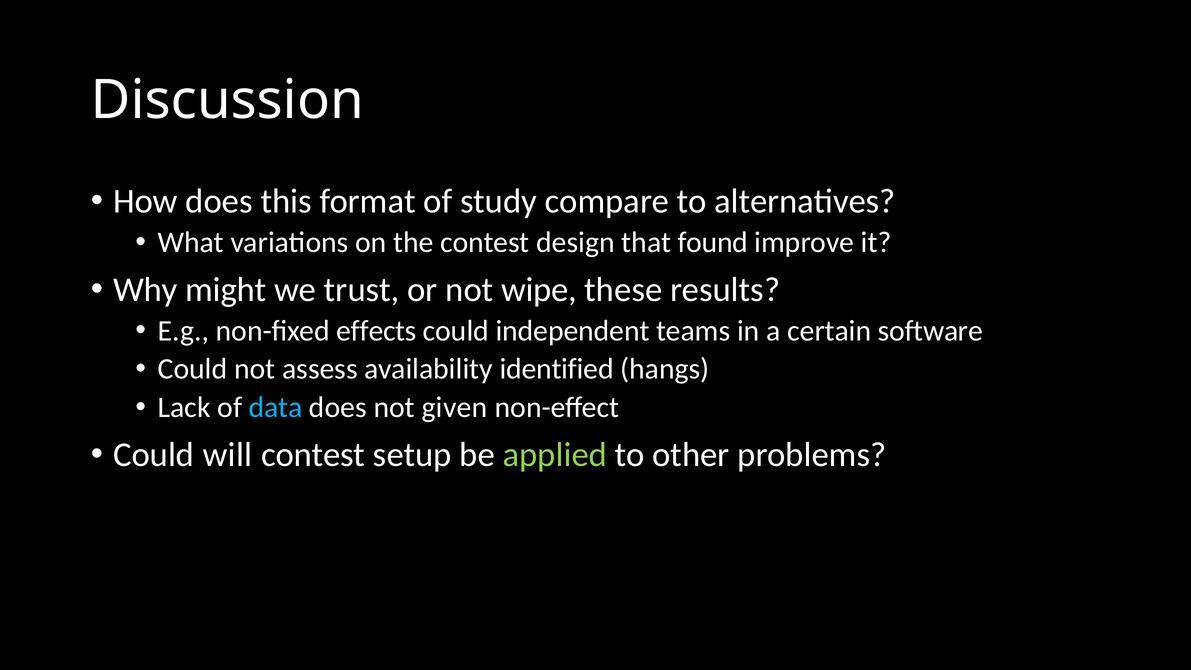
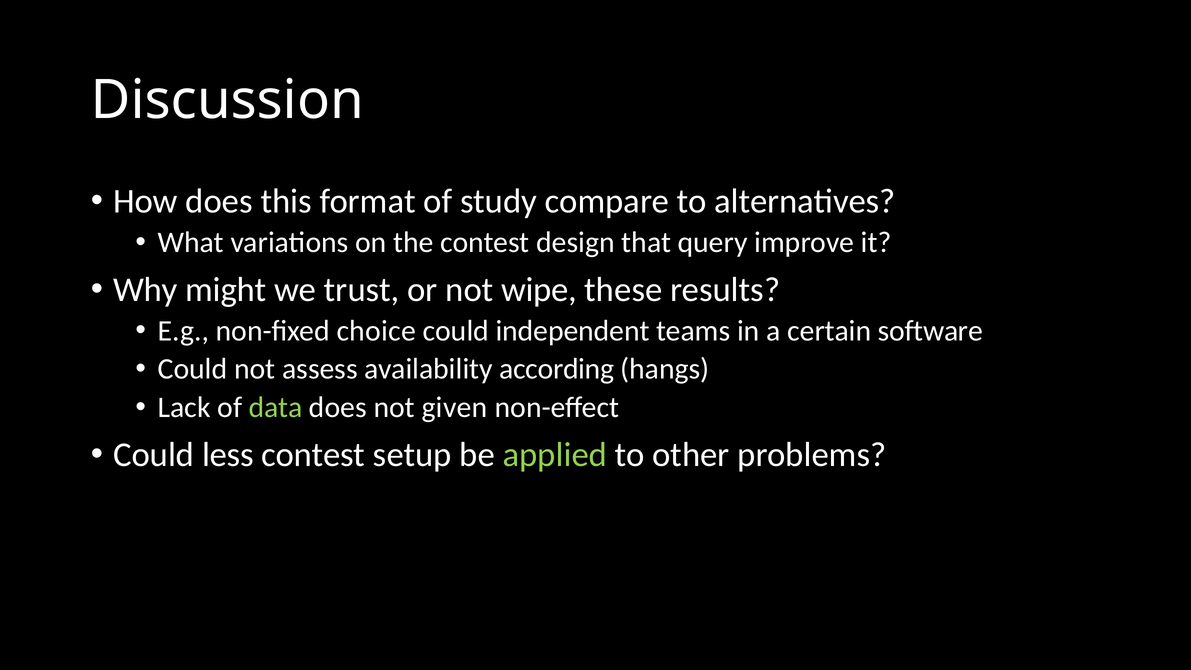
found: found -> query (713, 242)
effects: effects -> choice (376, 331)
identified: identified -> according (557, 369)
data colour: light blue -> light green (276, 407)
will: will -> less (228, 455)
